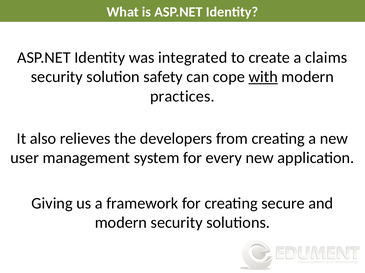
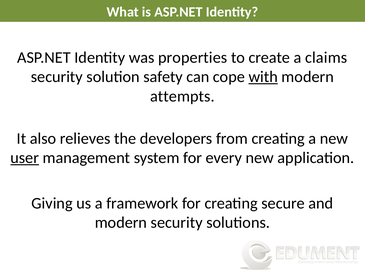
integrated: integrated -> properties (193, 58)
practices: practices -> attempts (182, 97)
user underline: none -> present (25, 158)
